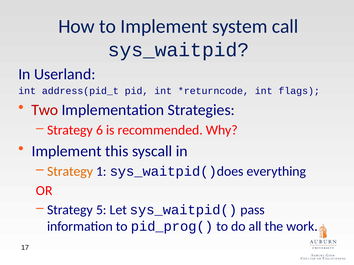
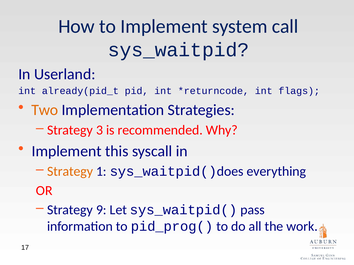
address(pid_t: address(pid_t -> already(pid_t (80, 91)
Two colour: red -> orange (45, 110)
6: 6 -> 3 (99, 130)
5: 5 -> 9 (101, 210)
